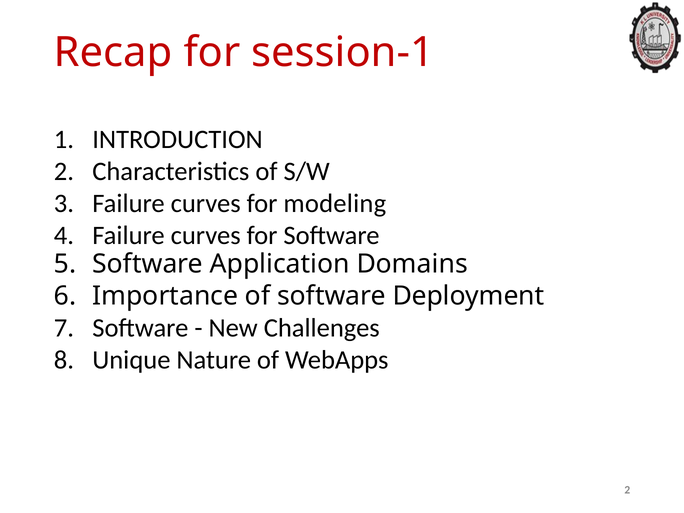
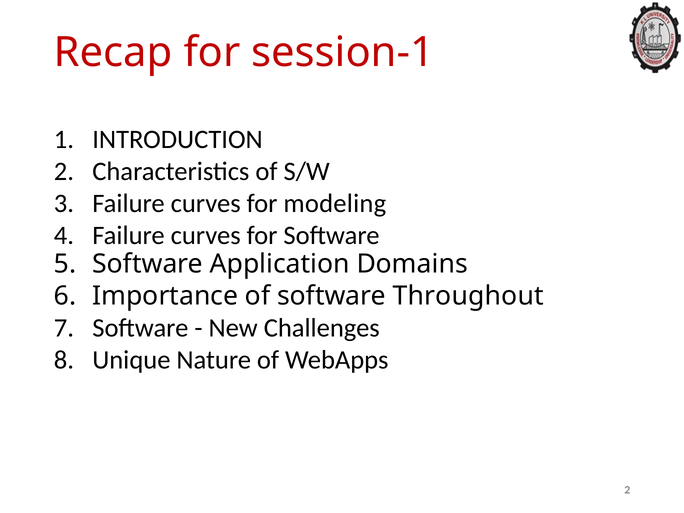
Deployment: Deployment -> Throughout (468, 296)
